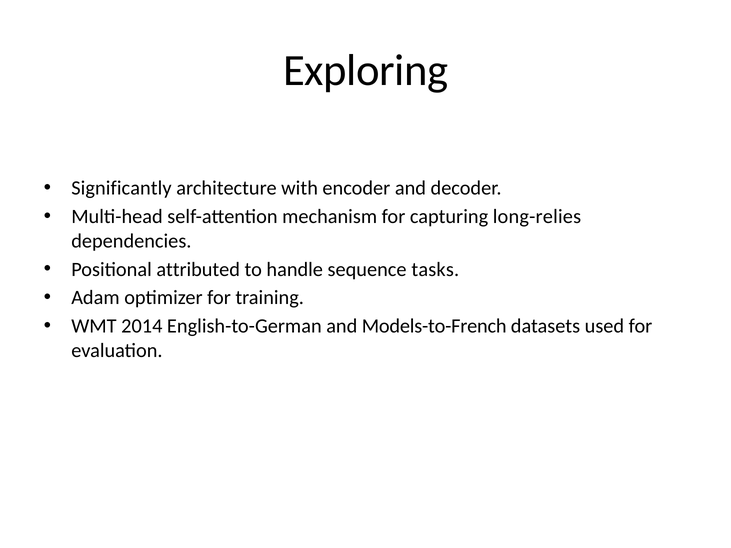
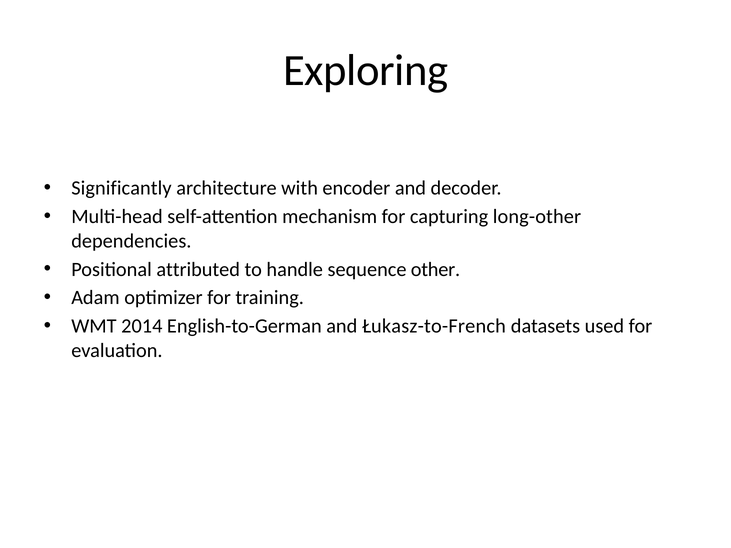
long-relies: long-relies -> long-other (537, 217)
tasks: tasks -> other (436, 269)
Models-to-French: Models-to-French -> Łukasz-to-French (434, 326)
